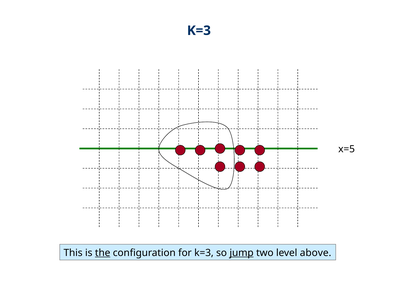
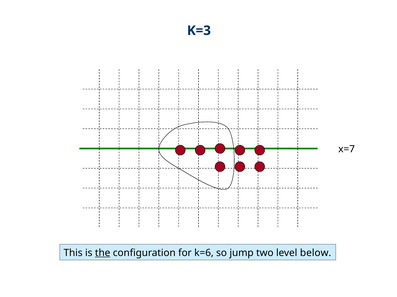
x=5: x=5 -> x=7 (347, 149)
for k=3: k=3 -> k=6 (204, 253)
jump underline: present -> none (242, 253)
above: above -> below (316, 253)
